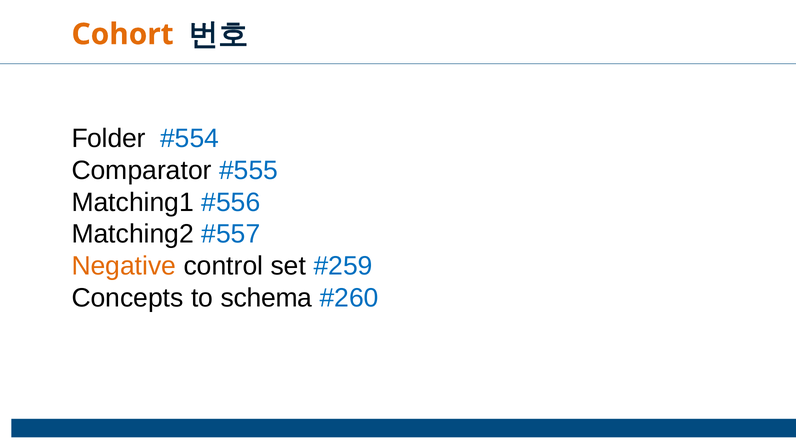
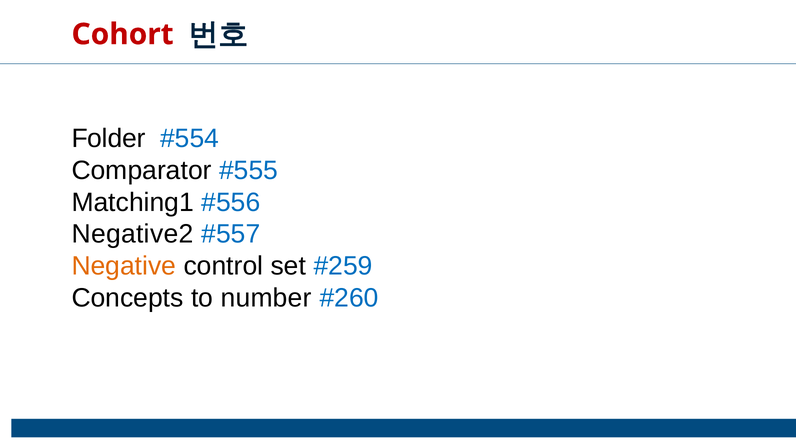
Cohort colour: orange -> red (123, 34)
Matching2: Matching2 -> Negative2 (133, 234)
schema: schema -> number (266, 298)
